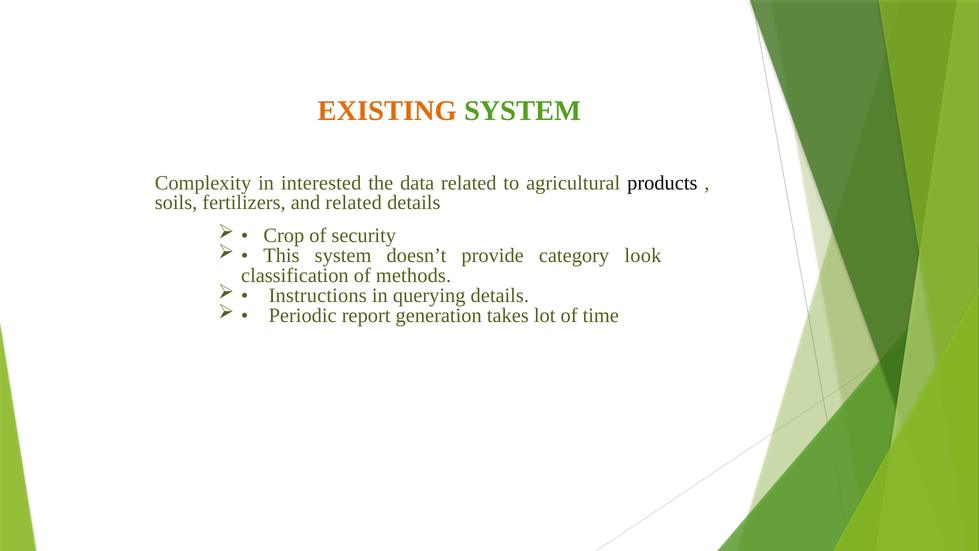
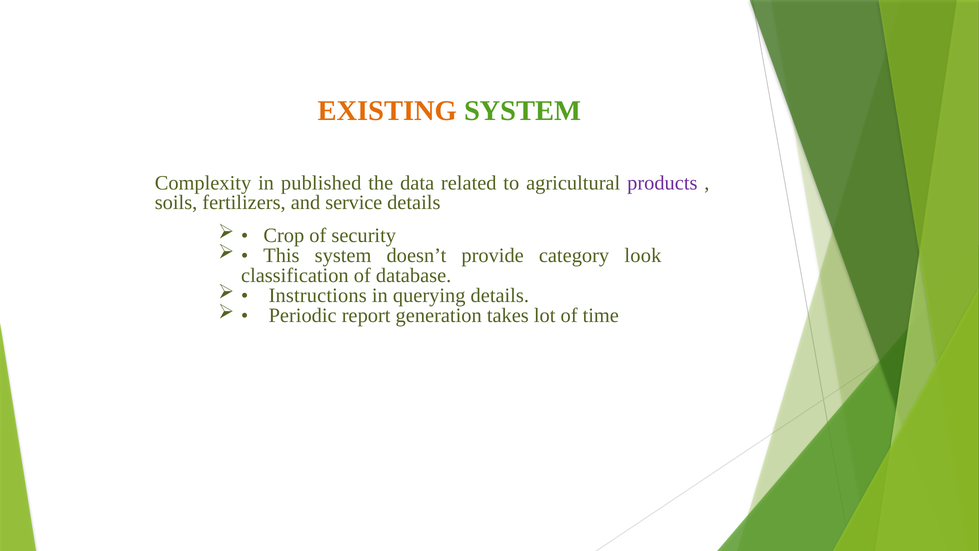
interested: interested -> published (321, 183)
products colour: black -> purple (662, 183)
and related: related -> service (354, 203)
methods: methods -> database (414, 275)
